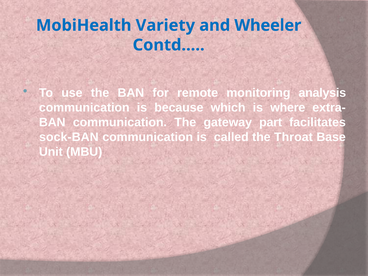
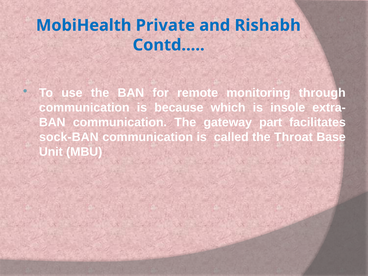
Variety: Variety -> Private (165, 25)
Wheeler: Wheeler -> Rishabh (268, 25)
analysis: analysis -> through (322, 93)
where: where -> insole (288, 108)
